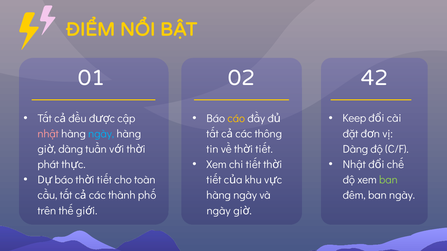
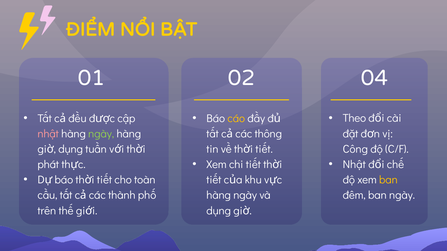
42: 42 -> 04 (375, 78)
Keep: Keep -> Theo (354, 119)
ngày colour: light blue -> light green (101, 134)
dàng: dàng -> dụng (71, 149)
Dàng: Dàng -> Công (355, 149)
ban colour: light green -> yellow (388, 180)
ngày: ngày -> dụng (219, 211)
